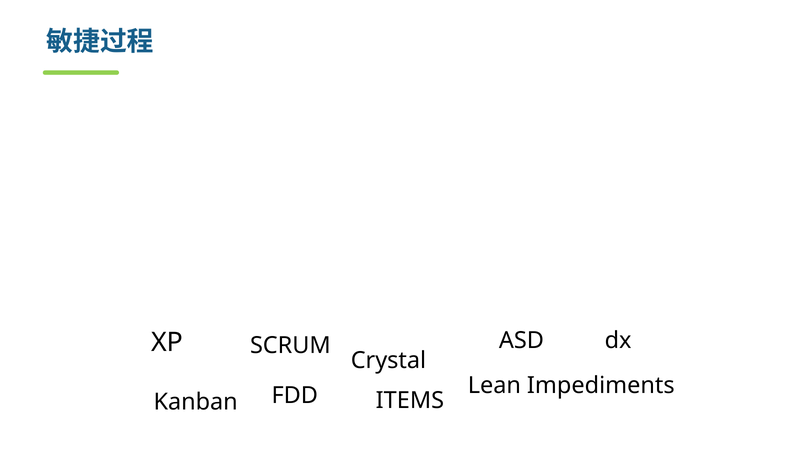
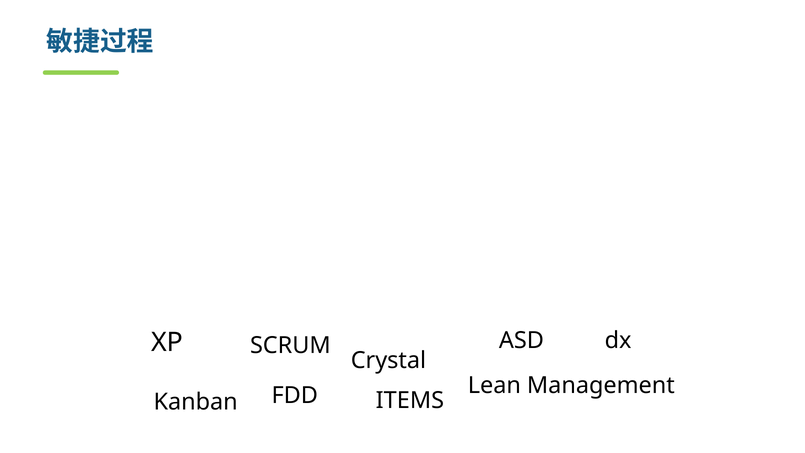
Impediments: Impediments -> Management (601, 385)
